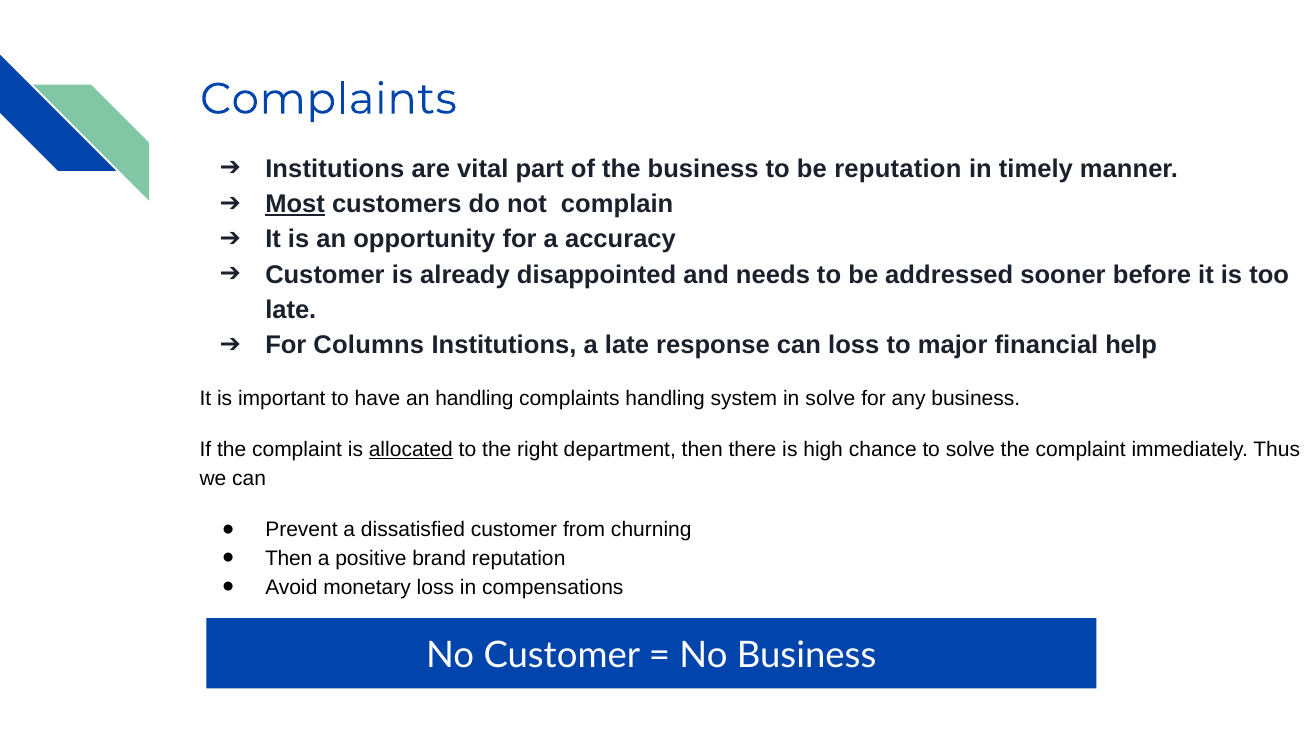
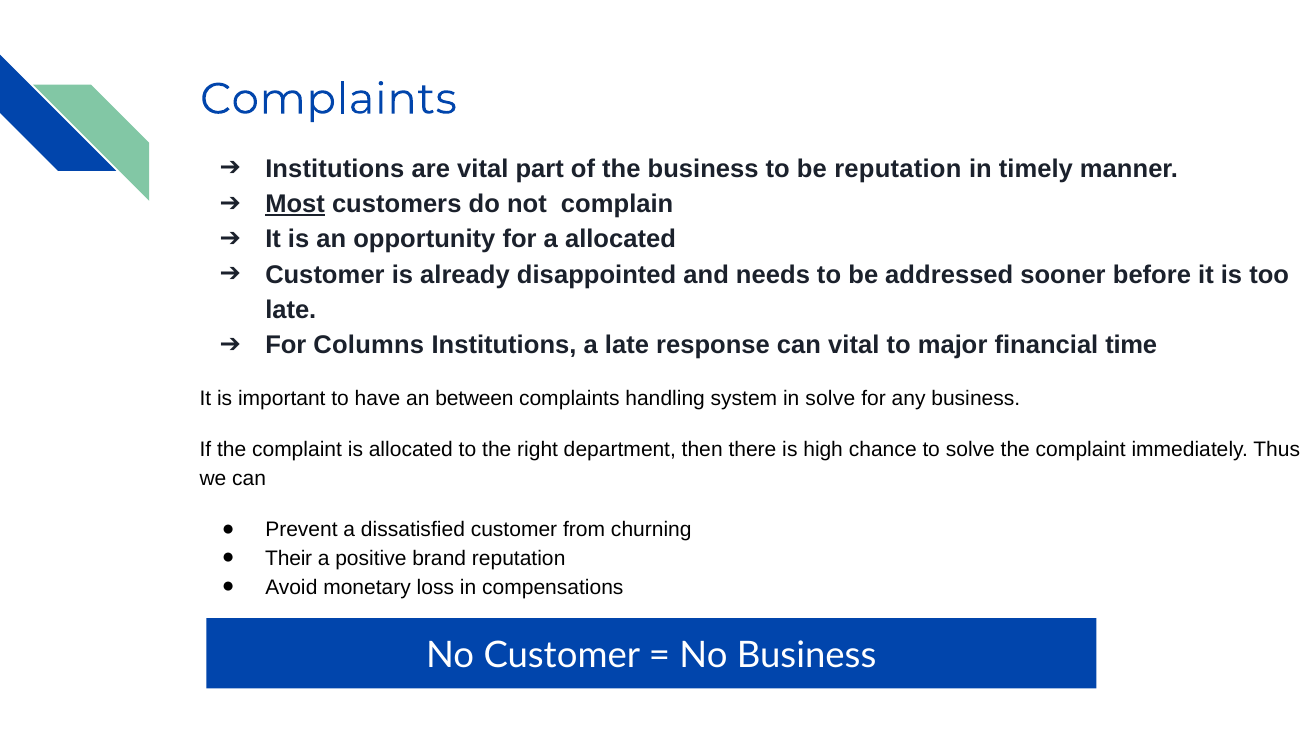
a accuracy: accuracy -> allocated (620, 239)
can loss: loss -> vital (854, 345)
help: help -> time (1131, 345)
an handling: handling -> between (474, 399)
allocated underline: present -> none (411, 450)
Then: Then -> Their (289, 558)
